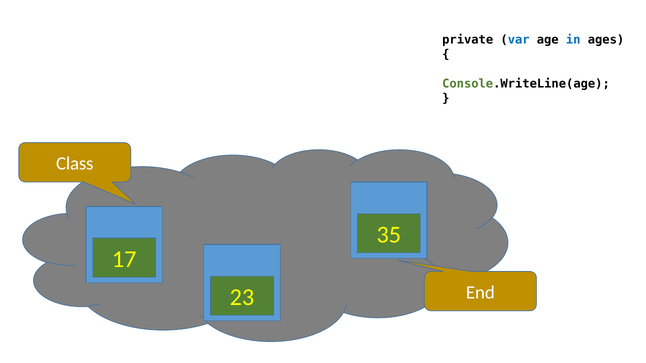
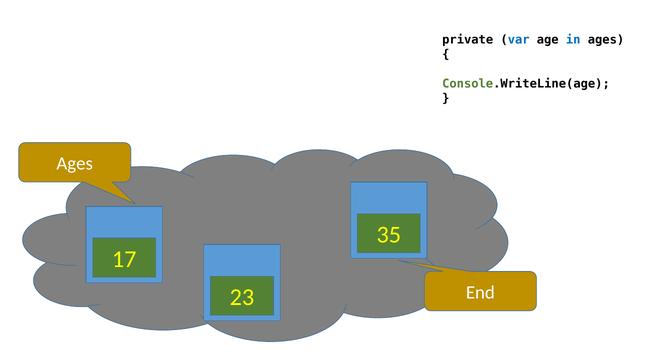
Class: Class -> Ages (75, 164)
